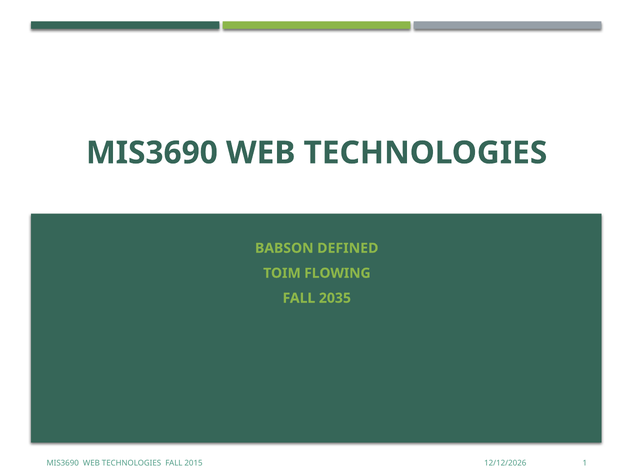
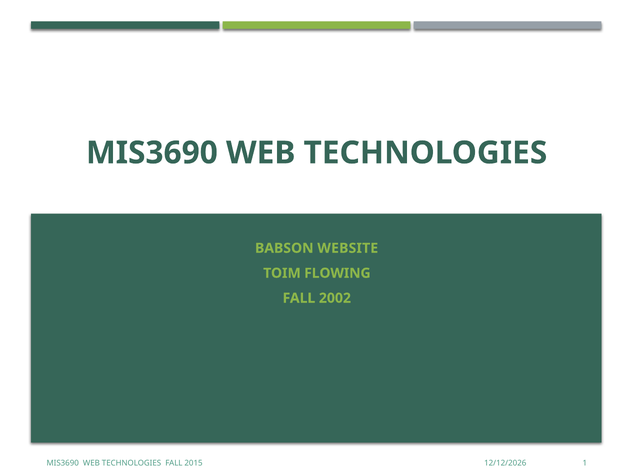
DEFINED: DEFINED -> WEBSITE (348, 248)
2035: 2035 -> 2002 (335, 298)
